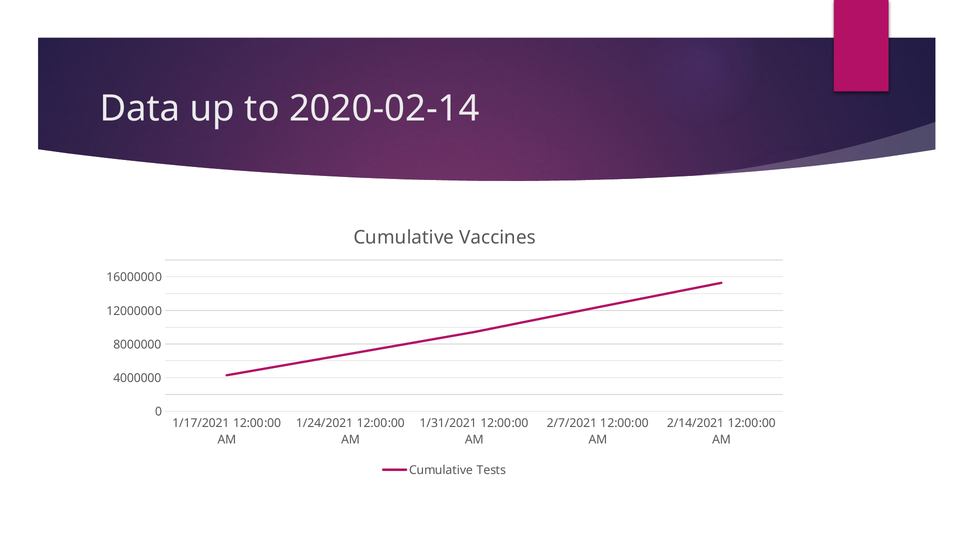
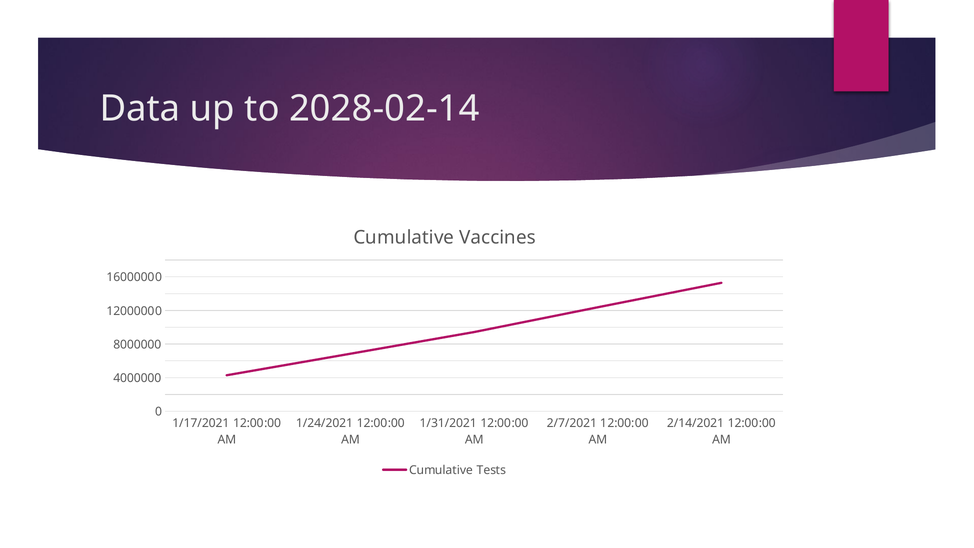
2020-02-14: 2020-02-14 -> 2028-02-14 (384, 109)
